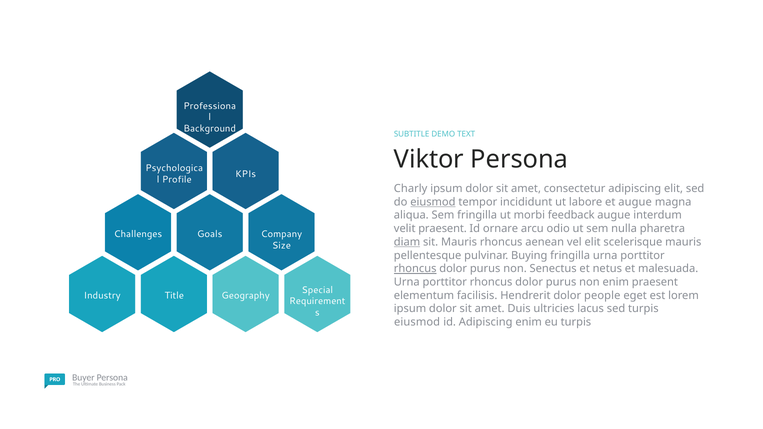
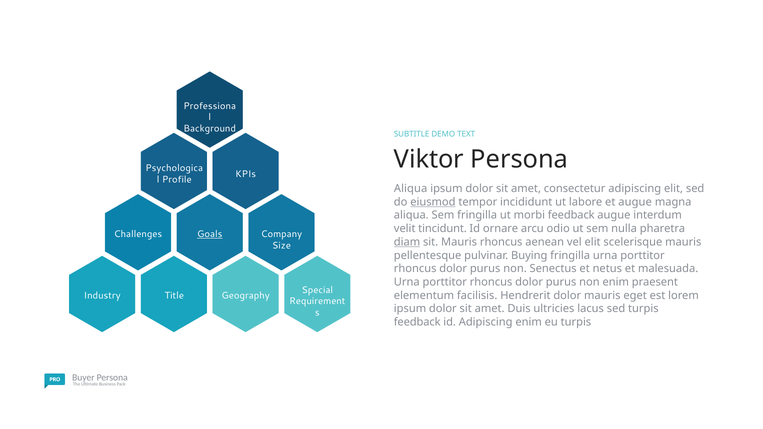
Charly: Charly -> Aliqua (411, 189)
velit praesent: praesent -> tincidunt (443, 229)
Goals underline: none -> present (210, 234)
rhoncus underline: present -> none (415, 269)
dolor people: people -> mauris (602, 296)
eiusmod: eiusmod -> feedback (417, 322)
